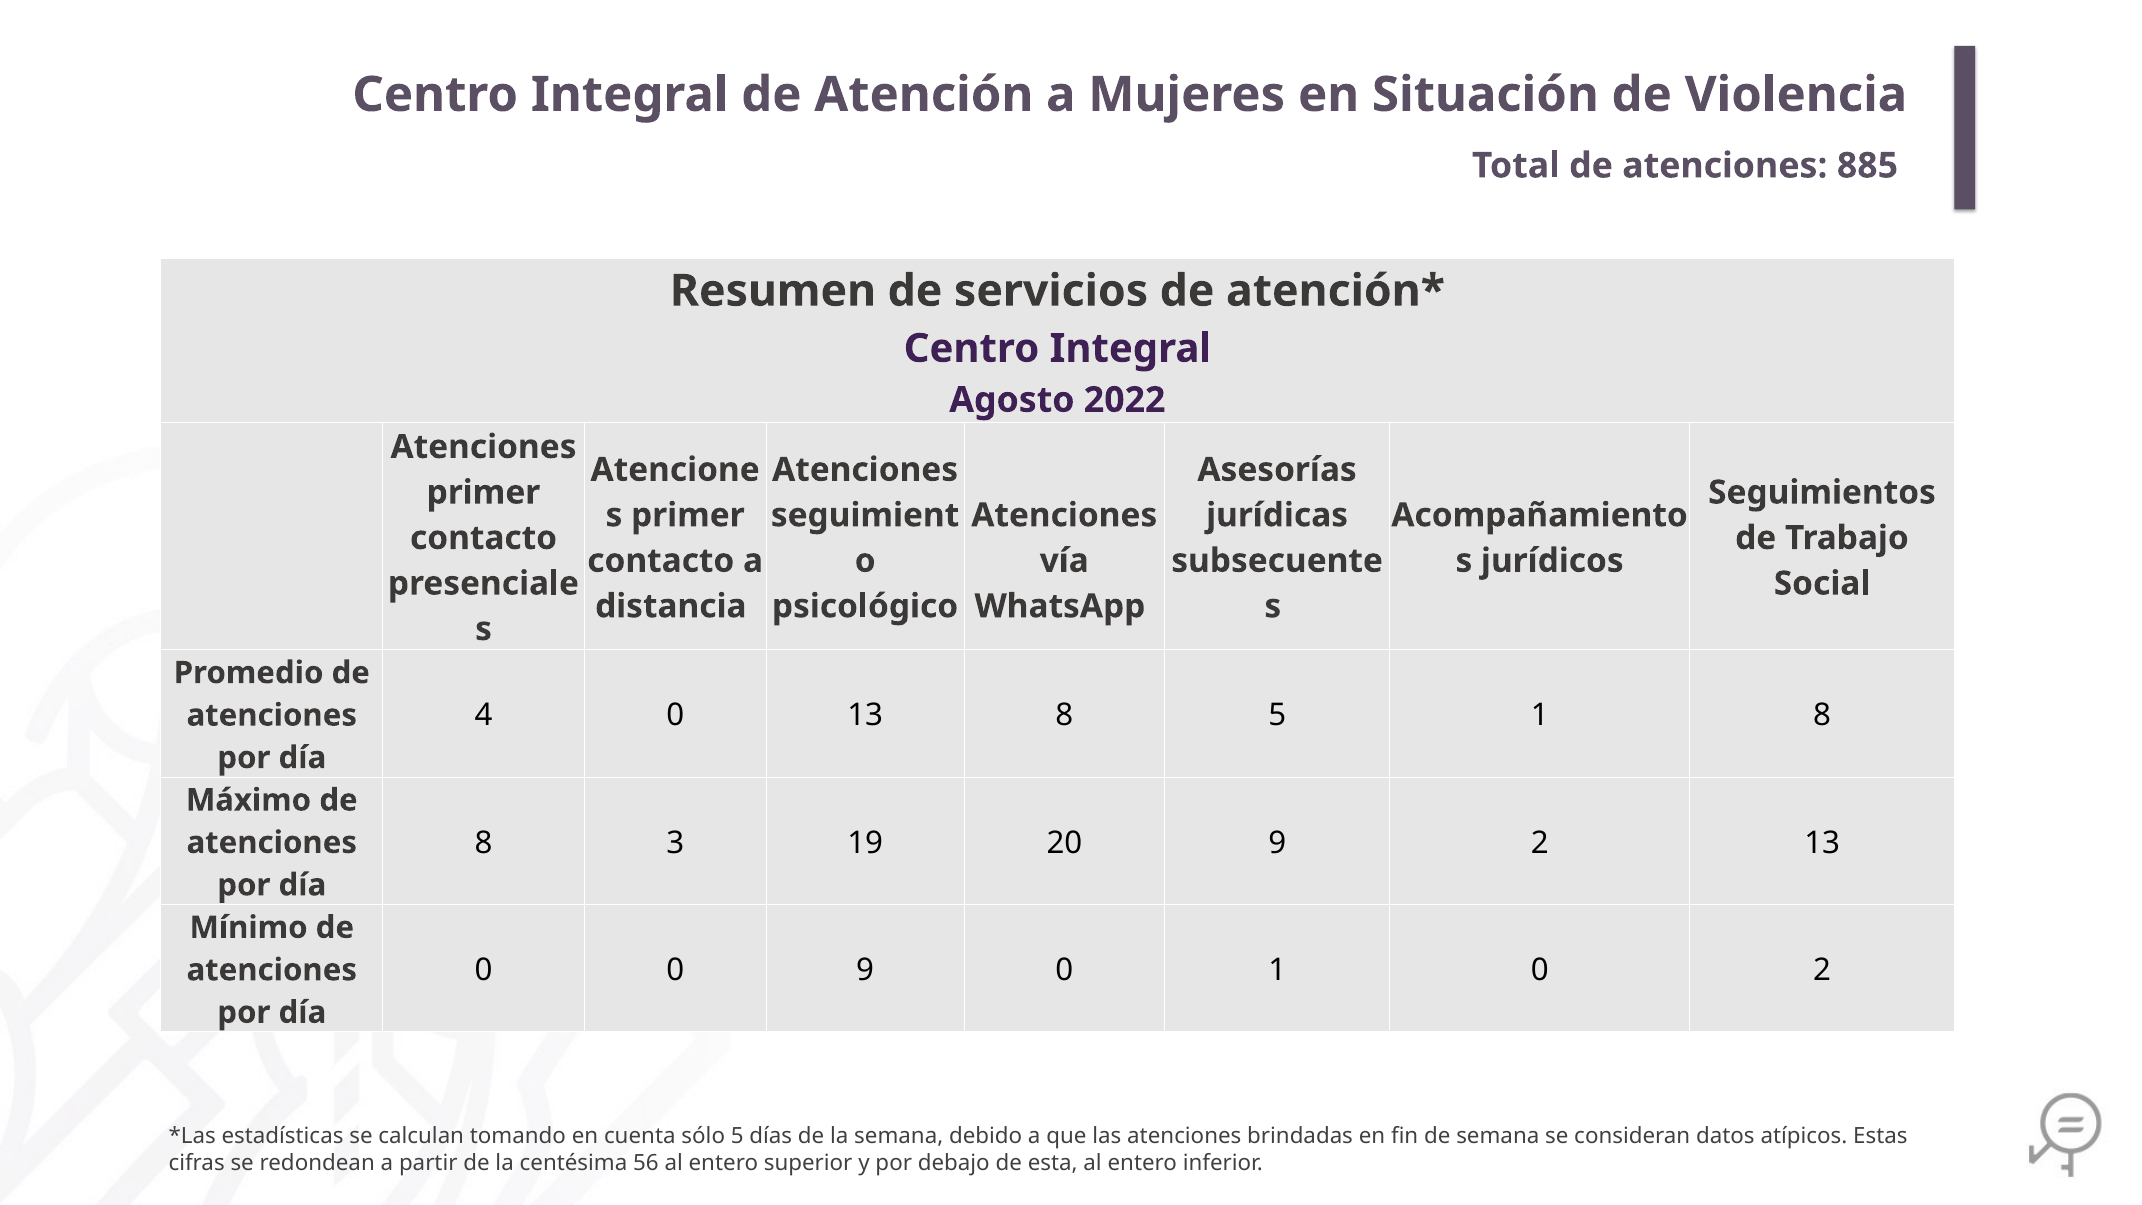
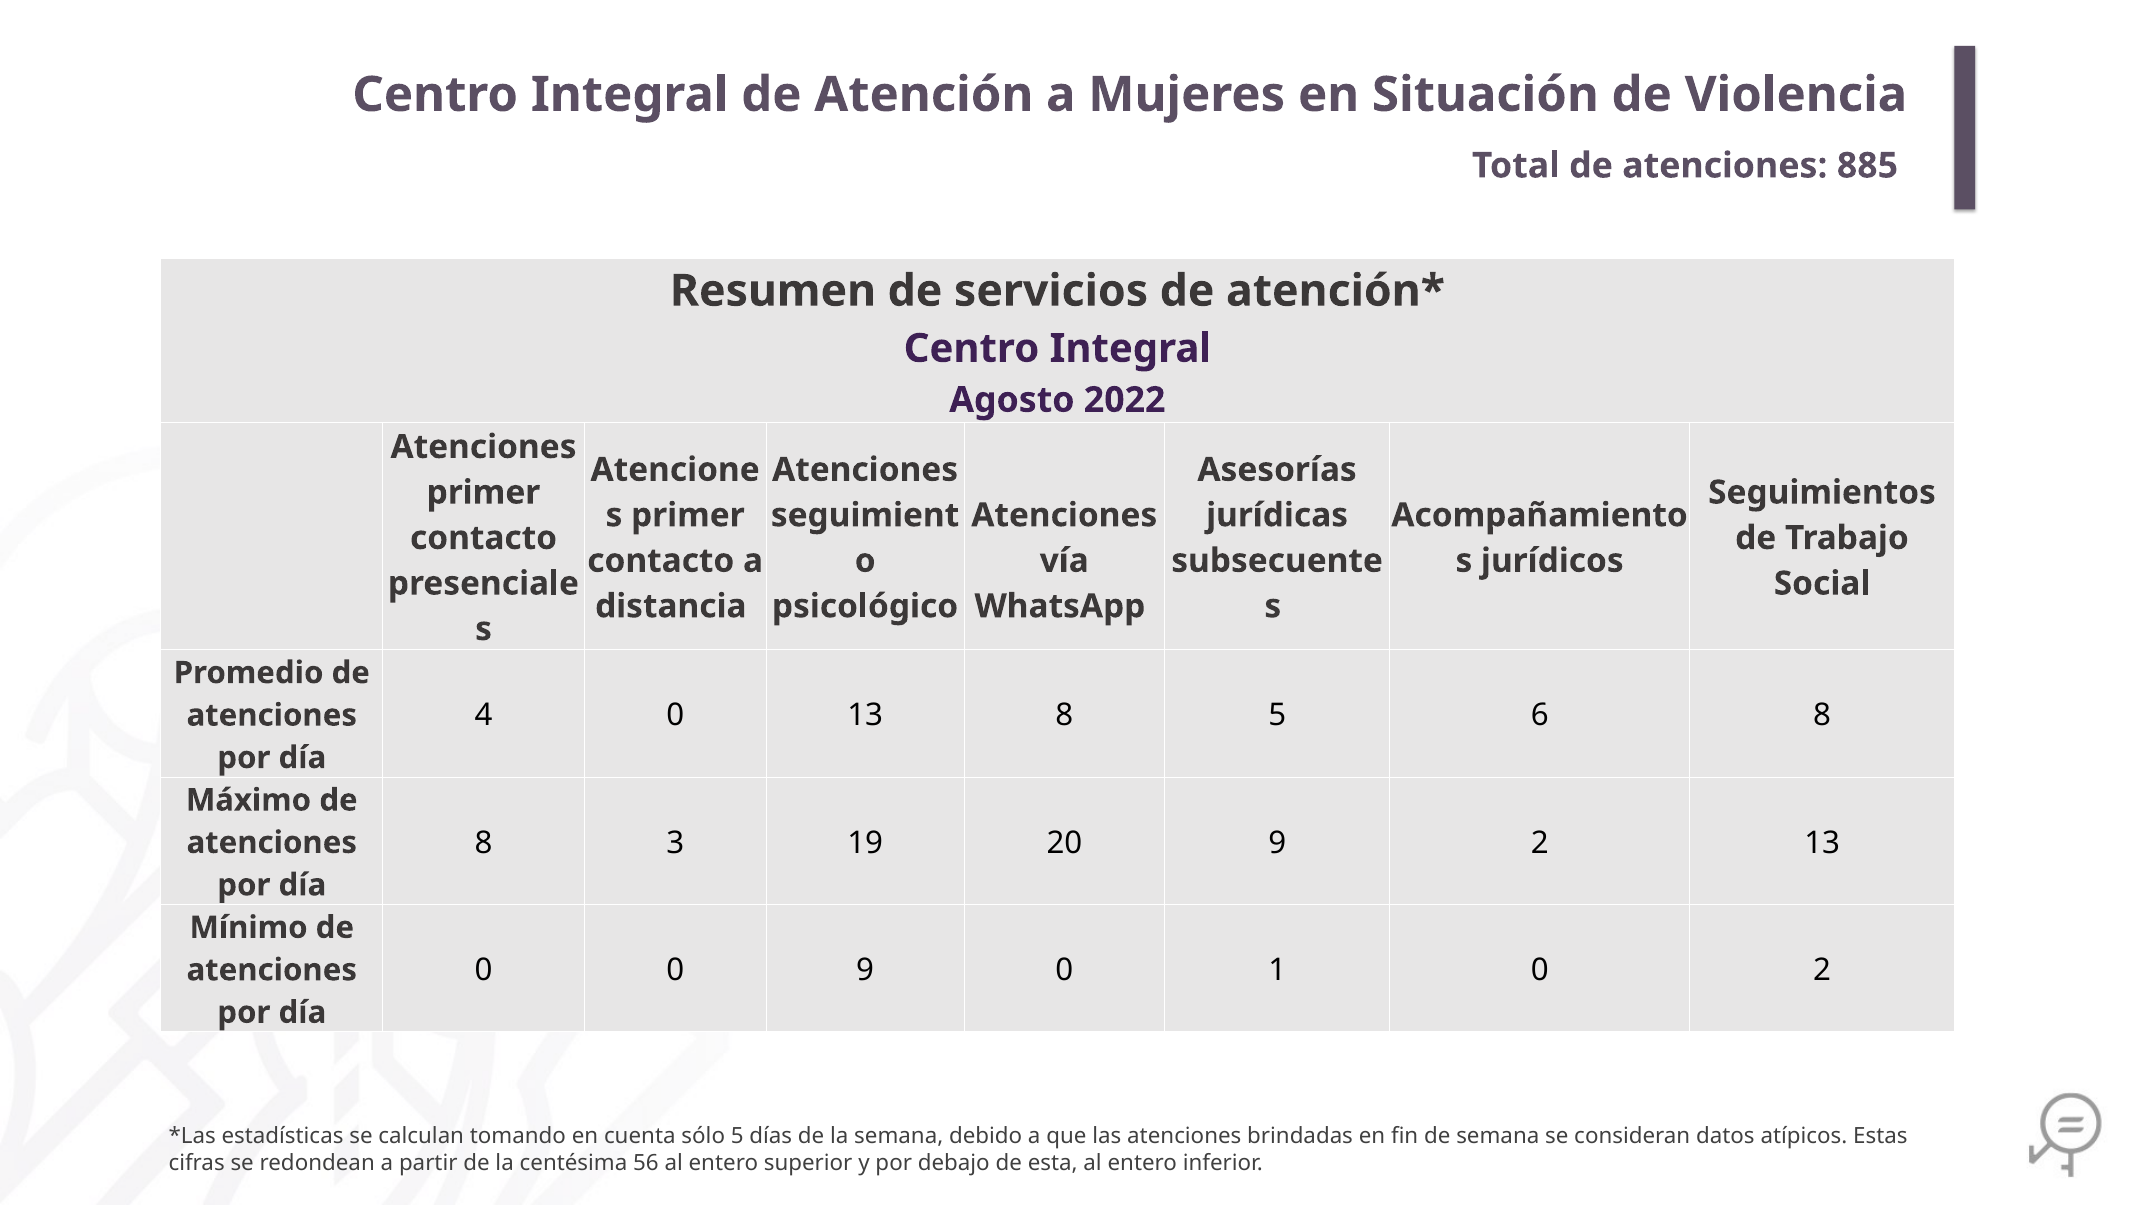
5 1: 1 -> 6 (1540, 715)
